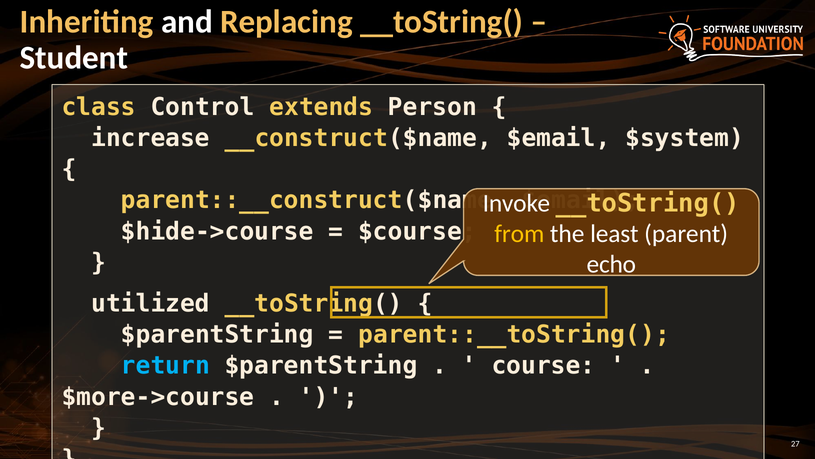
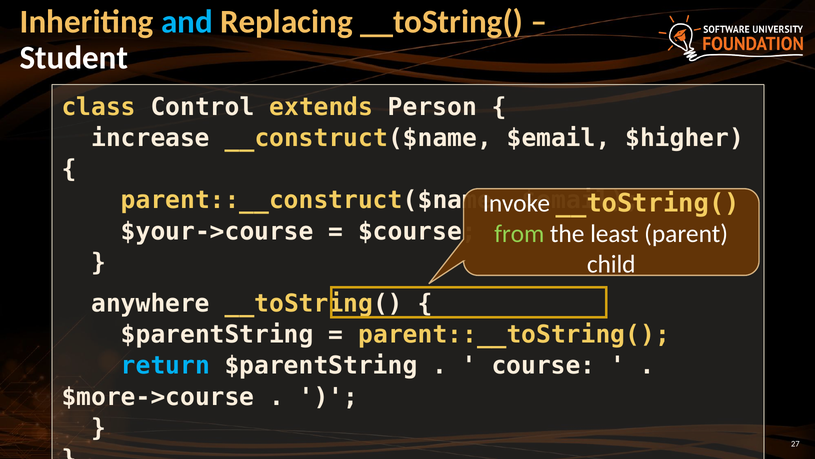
and colour: white -> light blue (187, 22)
$system: $system -> $higher (685, 138)
$hide->course: $hide->course -> $your->course (217, 231)
from colour: yellow -> light green (519, 234)
echo: echo -> child (611, 264)
utilized: utilized -> anywhere (151, 303)
